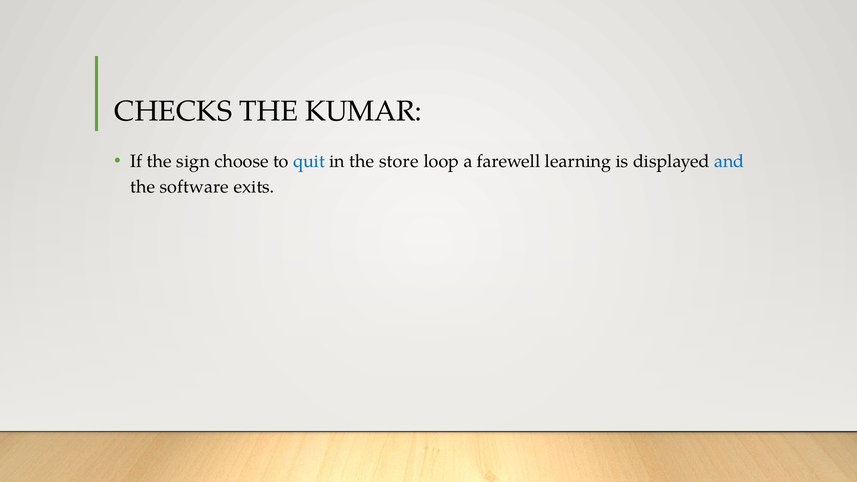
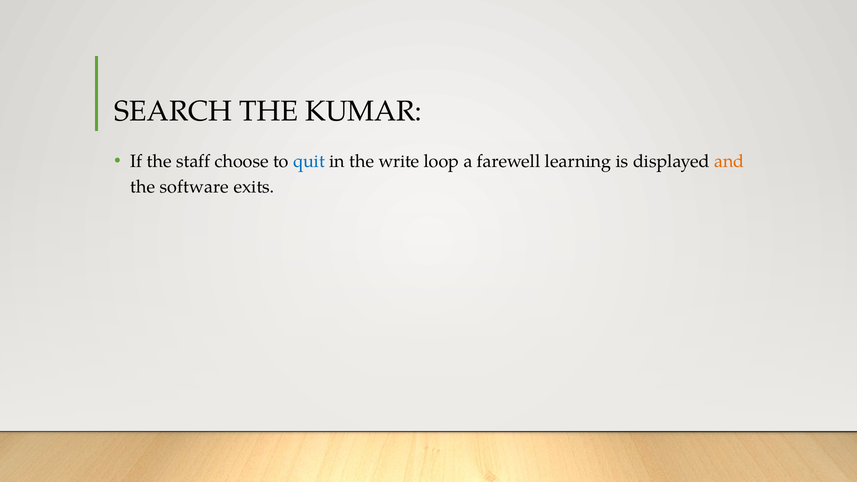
CHECKS: CHECKS -> SEARCH (173, 111)
sign: sign -> staff (193, 161)
store: store -> write (399, 161)
and colour: blue -> orange (729, 161)
